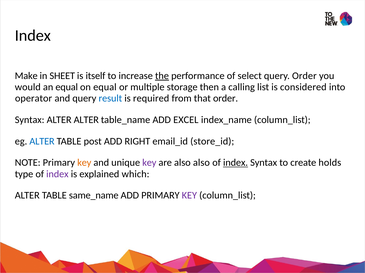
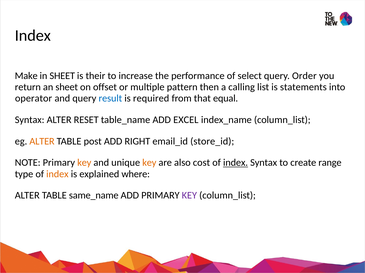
itself: itself -> their (95, 76)
the underline: present -> none (162, 76)
would: would -> return (28, 87)
an equal: equal -> sheet (67, 87)
on equal: equal -> offset (105, 87)
storage: storage -> pattern (182, 87)
considered: considered -> statements (303, 87)
that order: order -> equal (226, 99)
ALTER ALTER: ALTER -> RESET (86, 120)
ALTER colour: blue -> orange (42, 142)
key colour: purple -> orange (149, 163)
also also: also -> cost (201, 163)
holds: holds -> range (330, 163)
index colour: purple -> orange (57, 174)
which: which -> where (136, 174)
